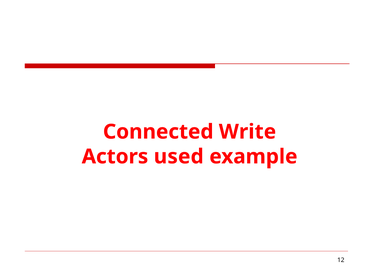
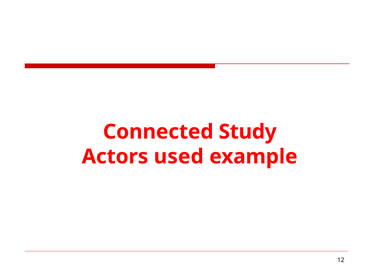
Write: Write -> Study (248, 132)
